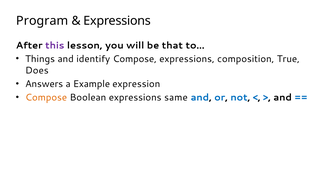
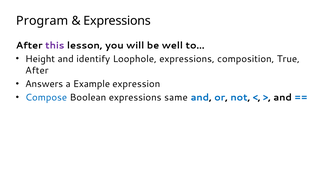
that: that -> well (172, 45)
Things: Things -> Height (40, 59)
identify Compose: Compose -> Loophole (135, 59)
Does: Does -> After (37, 71)
Compose colour: orange -> blue (46, 98)
